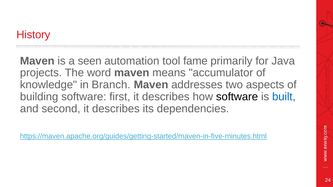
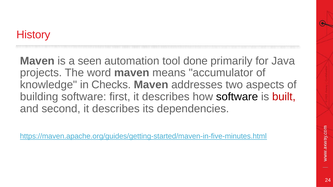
fame: fame -> done (195, 61)
Branch: Branch -> Checks (111, 85)
built colour: blue -> red (284, 97)
